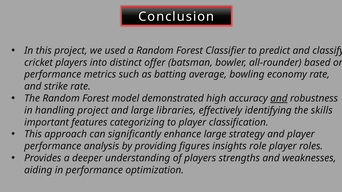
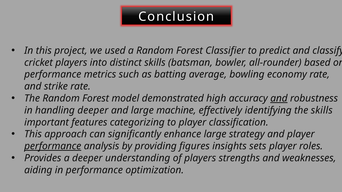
distinct offer: offer -> skills (155, 63)
handling project: project -> deeper (93, 110)
libraries: libraries -> machine (176, 110)
performance underline: none -> present (53, 146)
role: role -> sets (258, 146)
